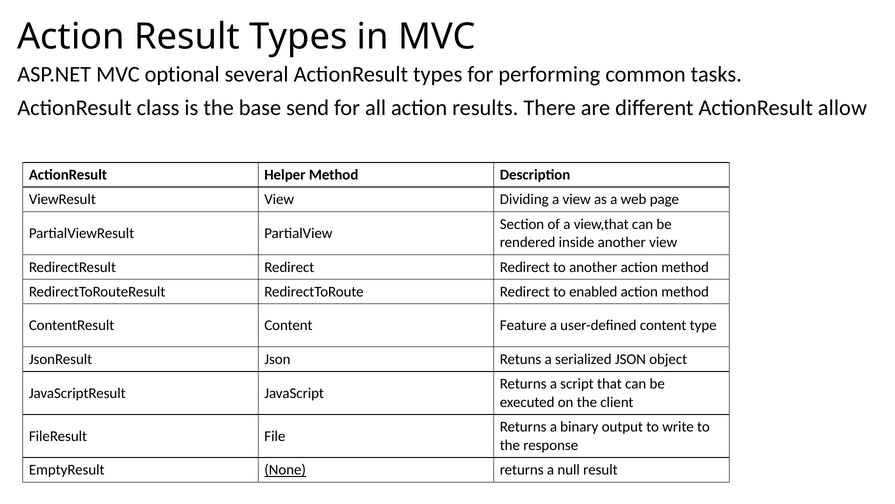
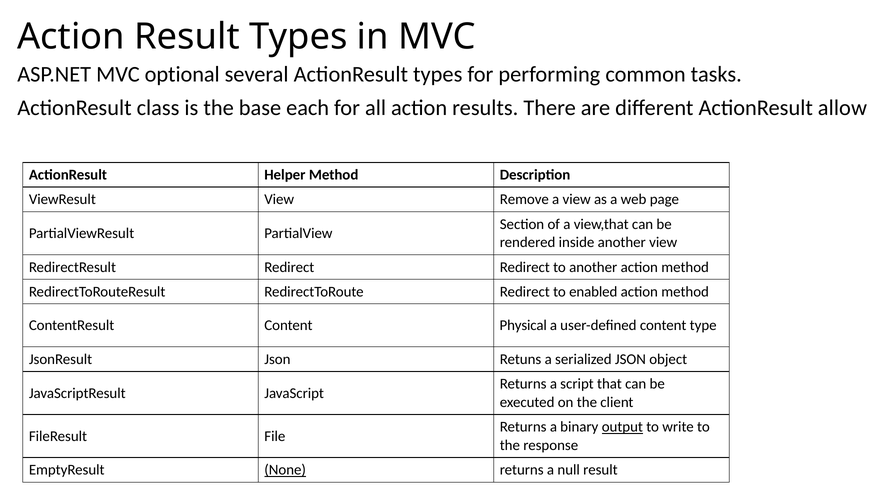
send: send -> each (308, 108)
Dividing: Dividing -> Remove (524, 199)
Feature: Feature -> Physical (523, 325)
output underline: none -> present (622, 427)
